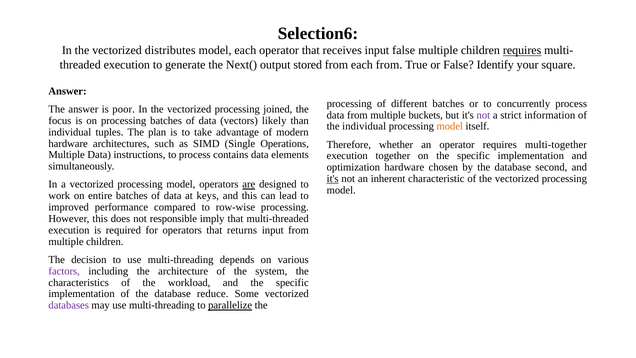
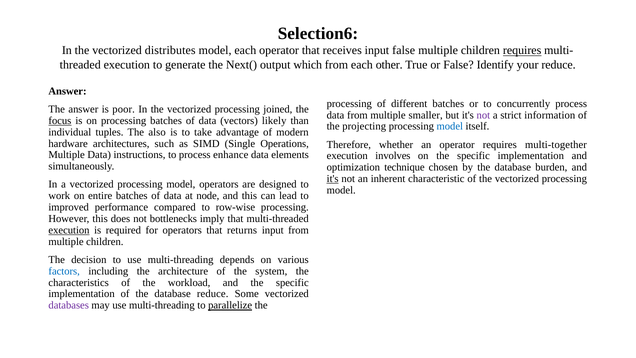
stored: stored -> which (308, 65)
each from: from -> other (389, 65)
your square: square -> reduce (559, 65)
buckets: buckets -> smaller (426, 115)
focus underline: none -> present (60, 121)
the individual: individual -> projecting (364, 126)
model colour: orange -> blue (450, 126)
plan: plan -> also (157, 132)
contains: contains -> enhance (231, 155)
together: together -> involves (393, 156)
optimization hardware: hardware -> technique (404, 167)
second: second -> burden (551, 167)
are underline: present -> none (249, 184)
keys: keys -> node (208, 196)
responsible: responsible -> bottlenecks (173, 219)
execution underline: none -> present (69, 230)
factors colour: purple -> blue (64, 271)
